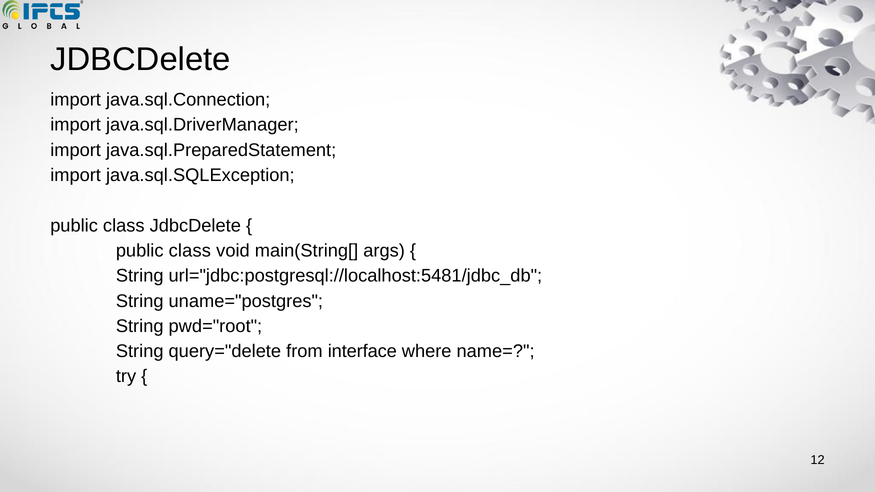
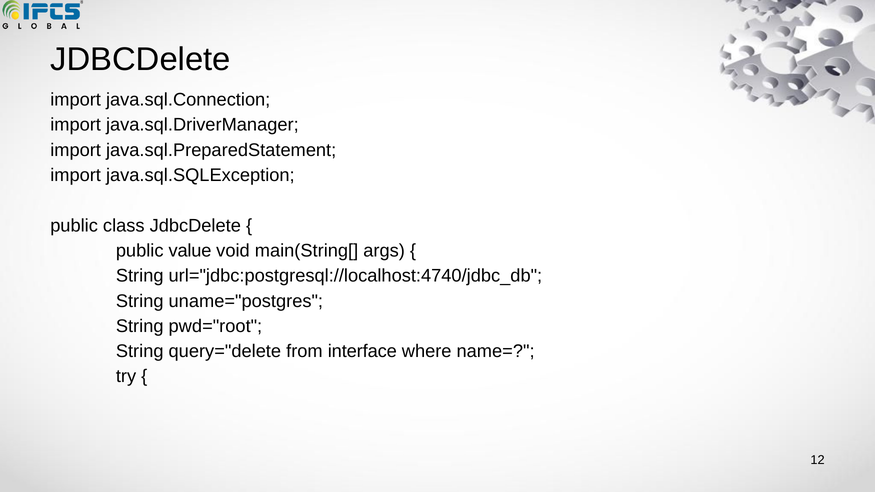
class: class -> value (190, 251)
url="jdbc:postgresql://localhost:5481/jdbc_db: url="jdbc:postgresql://localhost:5481/jdbc_db -> url="jdbc:postgresql://localhost:4740/jdbc_db (355, 276)
